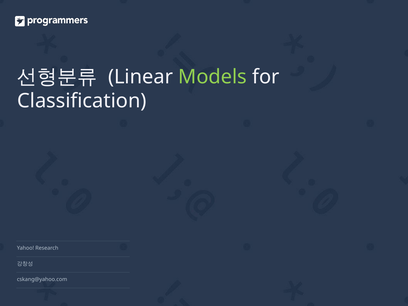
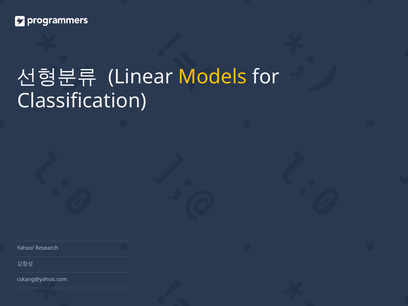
Models colour: light green -> yellow (213, 77)
